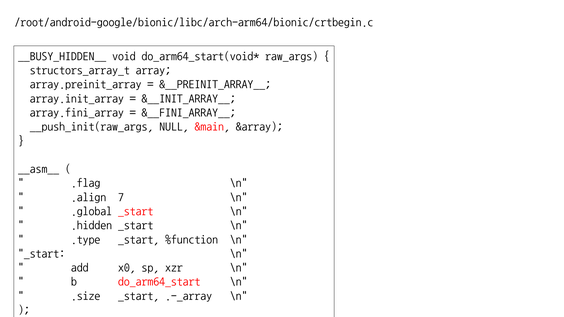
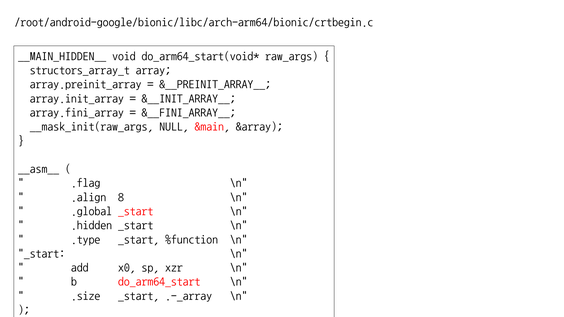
__BUSY_HIDDEN__: __BUSY_HIDDEN__ -> __MAIN_HIDDEN__ (62, 56)
__push_init(raw_args: __push_init(raw_args -> __mask_init(raw_args (92, 126)
7: 7 -> 8 (121, 197)
